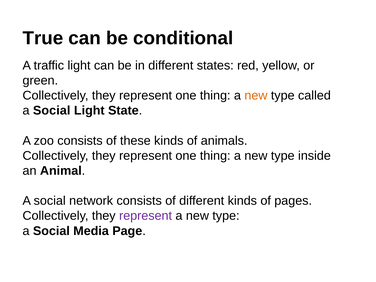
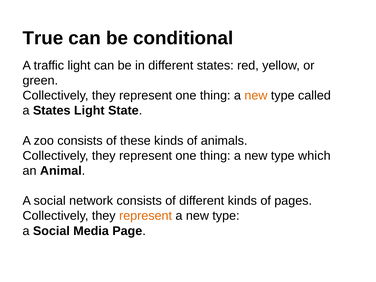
Social: Social -> States (52, 111)
inside: inside -> which (314, 156)
represent colour: purple -> orange (146, 216)
